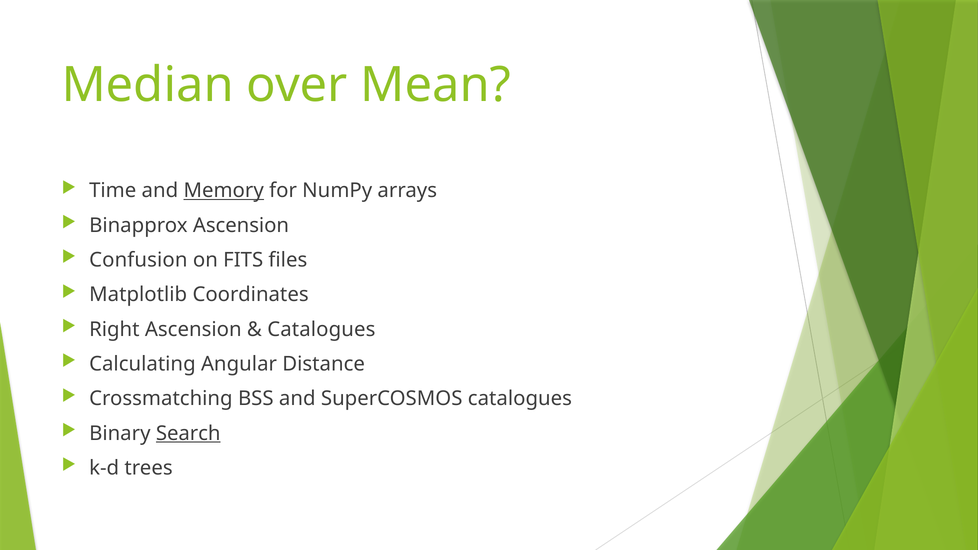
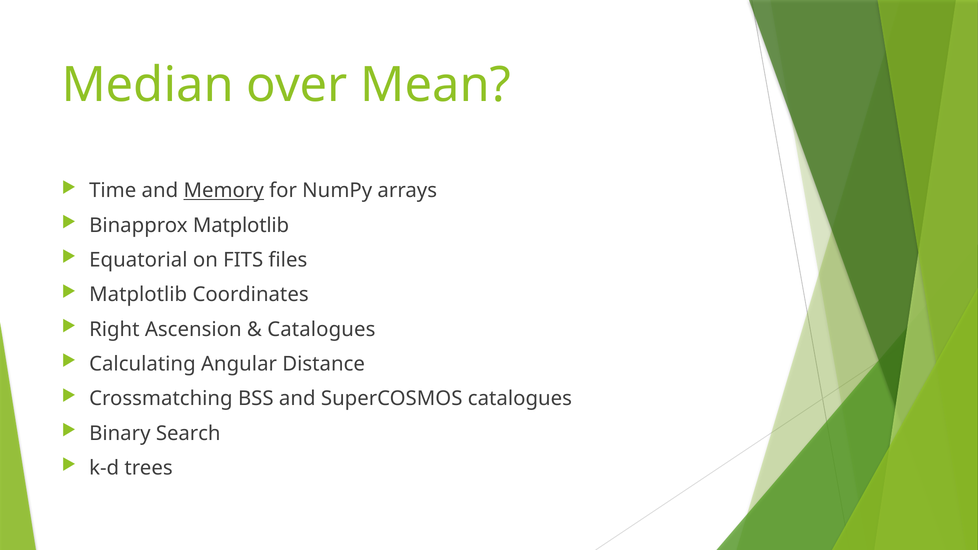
Binapprox Ascension: Ascension -> Matplotlib (241, 225)
Confusion: Confusion -> Equatorial (138, 260)
Search underline: present -> none (188, 433)
